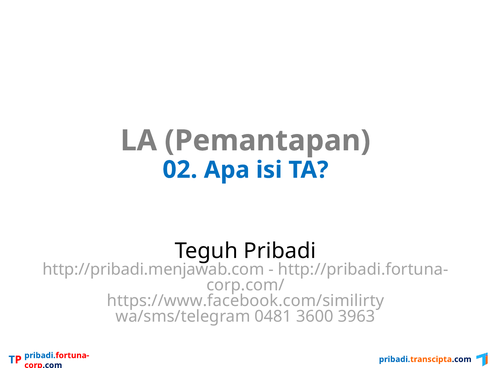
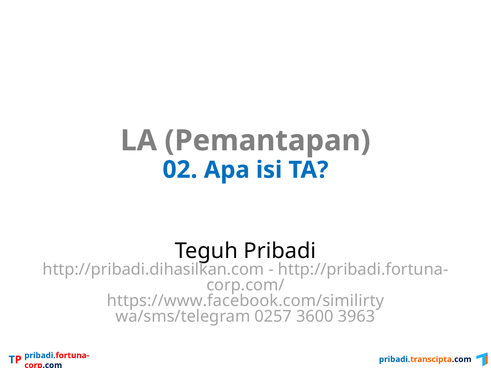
http://pribadi.menjawab.com: http://pribadi.menjawab.com -> http://pribadi.dihasilkan.com (153, 270)
0481: 0481 -> 0257 (273, 317)
